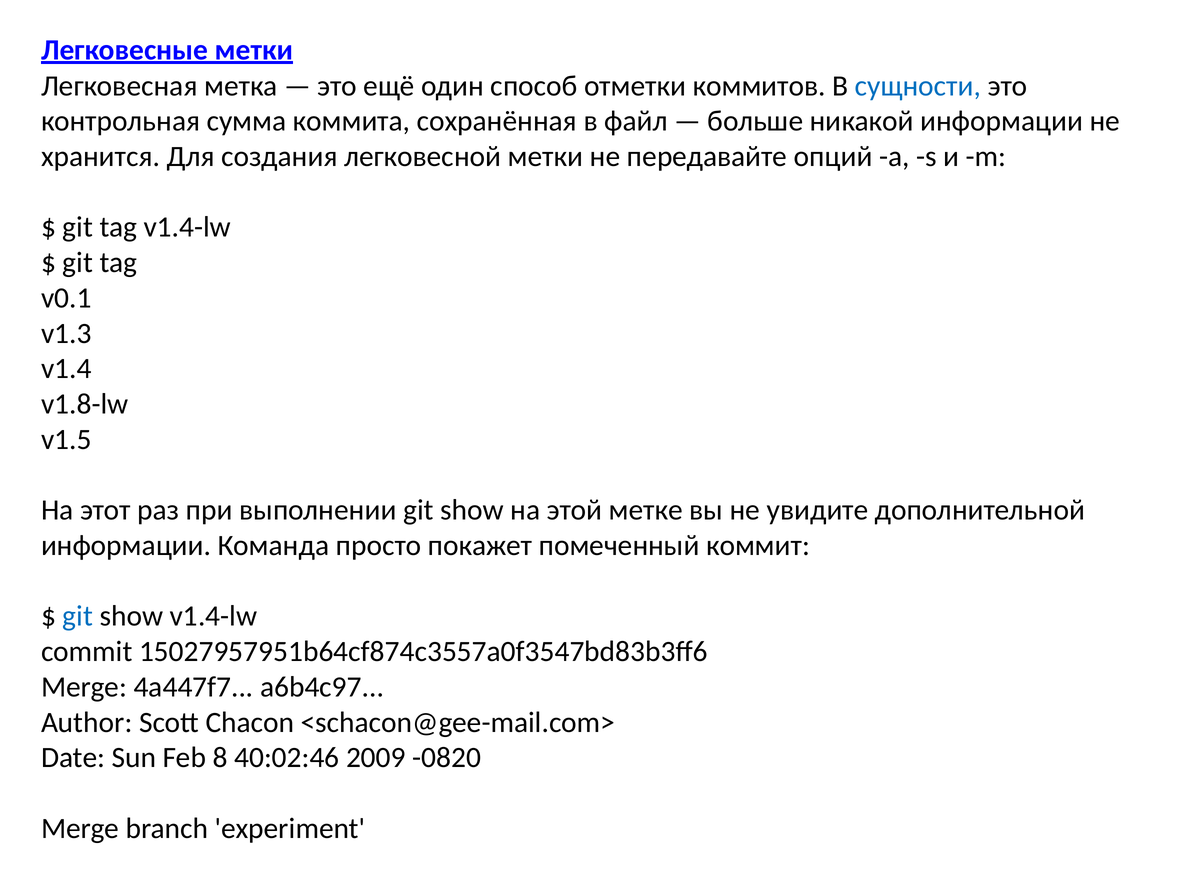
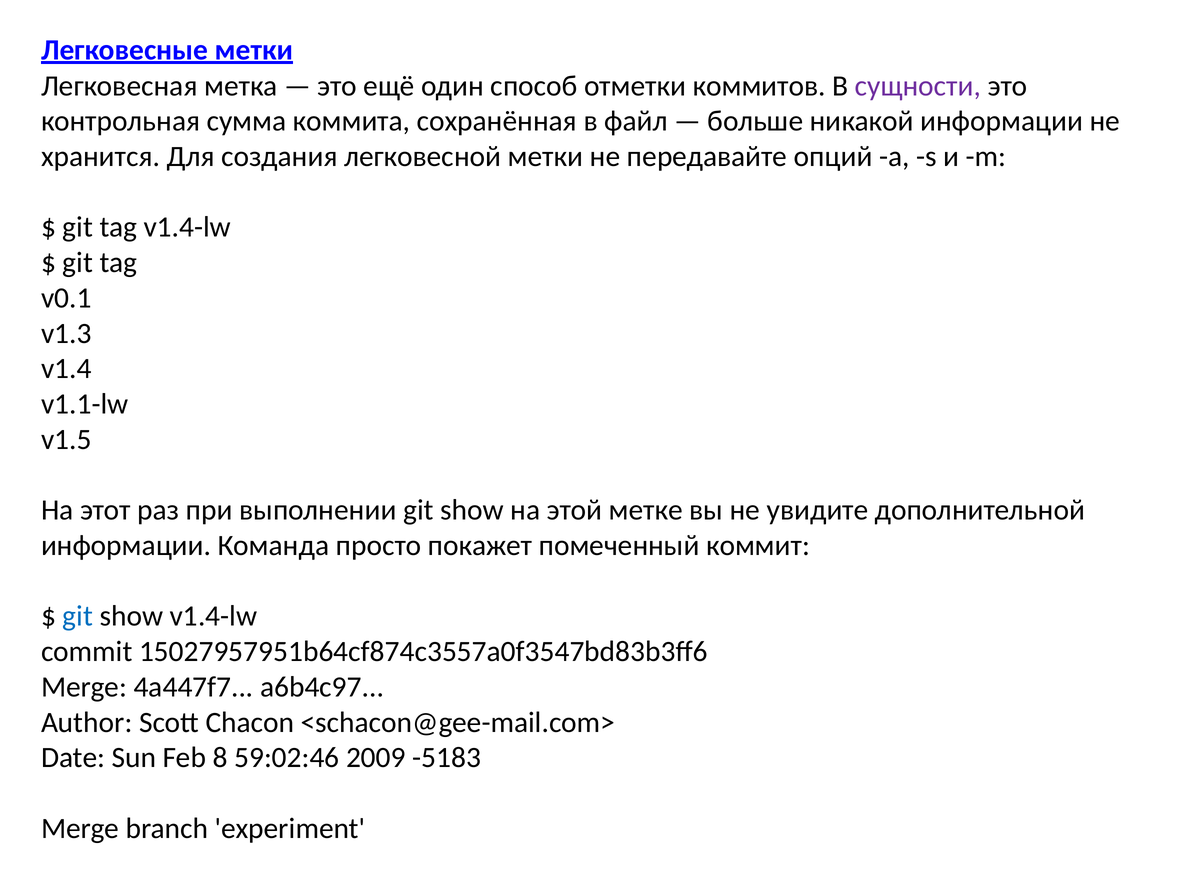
сущности colour: blue -> purple (918, 86)
v1.8-lw: v1.8-lw -> v1.1-lw (85, 404)
40:02:46: 40:02:46 -> 59:02:46 (287, 758)
-0820: -0820 -> -5183 (447, 758)
